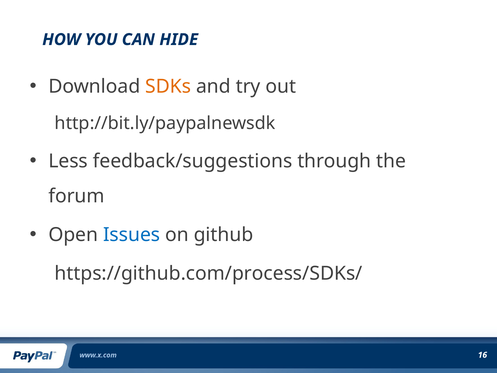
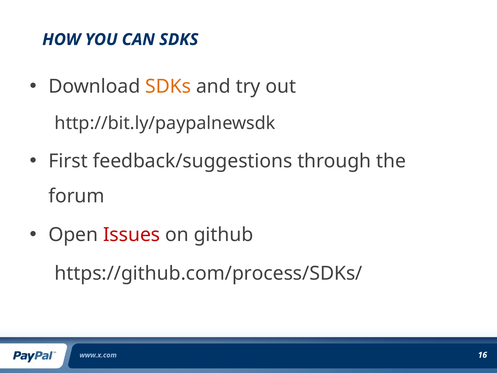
CAN HIDE: HIDE -> SDKS (179, 40)
Less: Less -> First (68, 161)
Issues colour: blue -> red (132, 235)
